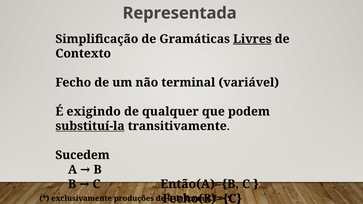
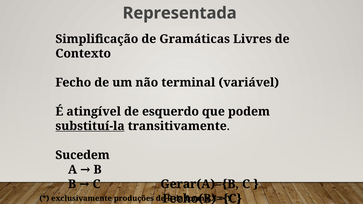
Livres underline: present -> none (252, 39)
exigindo: exigindo -> atingível (94, 112)
qualquer: qualquer -> esquerdo (170, 112)
Então(A)={B: Então(A)={B -> Gerar(A)={B (200, 184)
